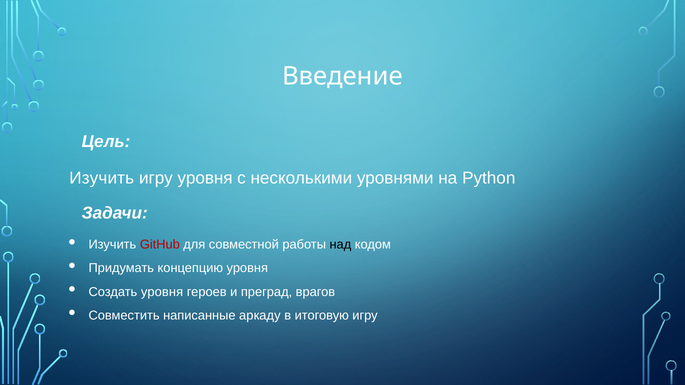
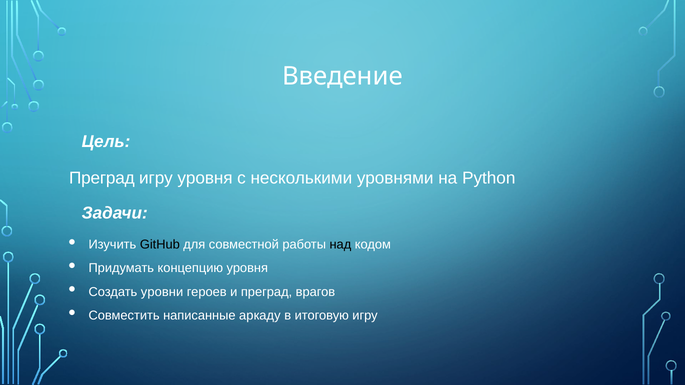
Изучить: Изучить -> Преград (102, 178)
GitHub colour: red -> black (160, 245)
Создать уровня: уровня -> уровни (162, 292)
